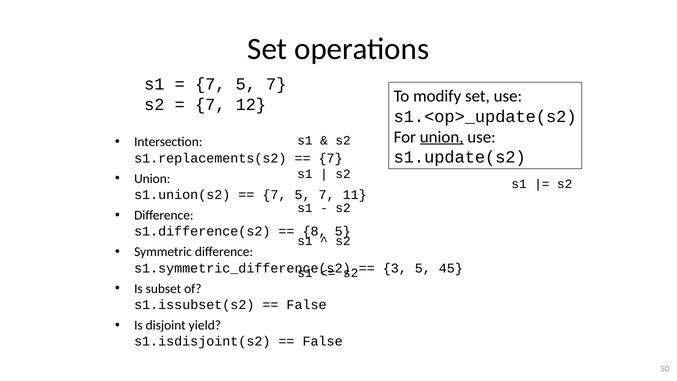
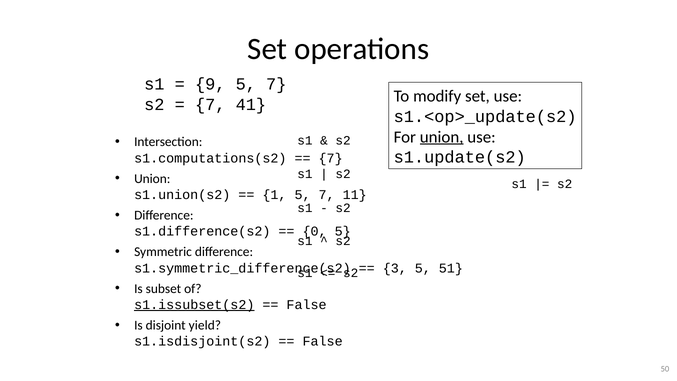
7: 7 -> 9 (210, 84)
12: 12 -> 41 (251, 105)
s1.replacements(s2: s1.replacements(s2 -> s1.computations(s2 (210, 158)
7: 7 -> 1 (274, 195)
8: 8 -> 0 (315, 231)
45: 45 -> 51 (451, 268)
s1.issubset(s2 underline: none -> present (194, 305)
